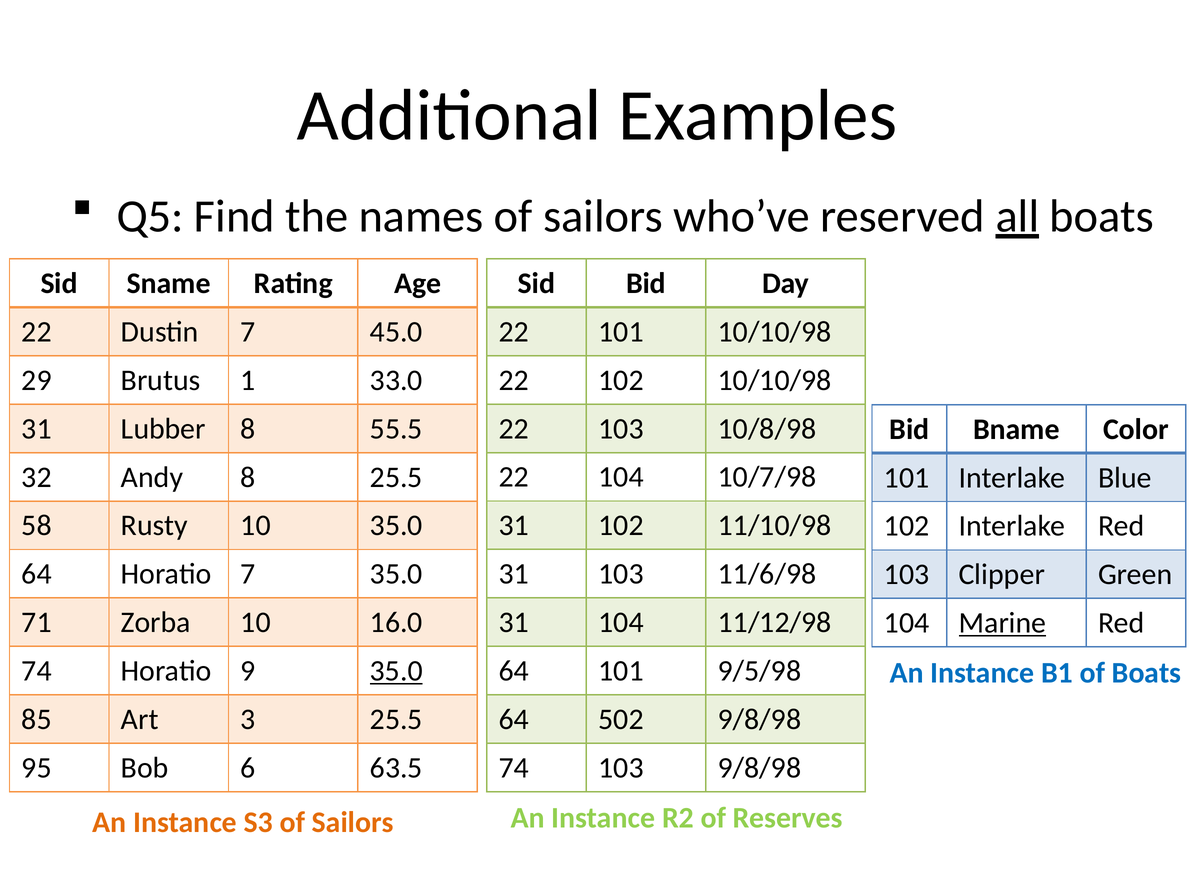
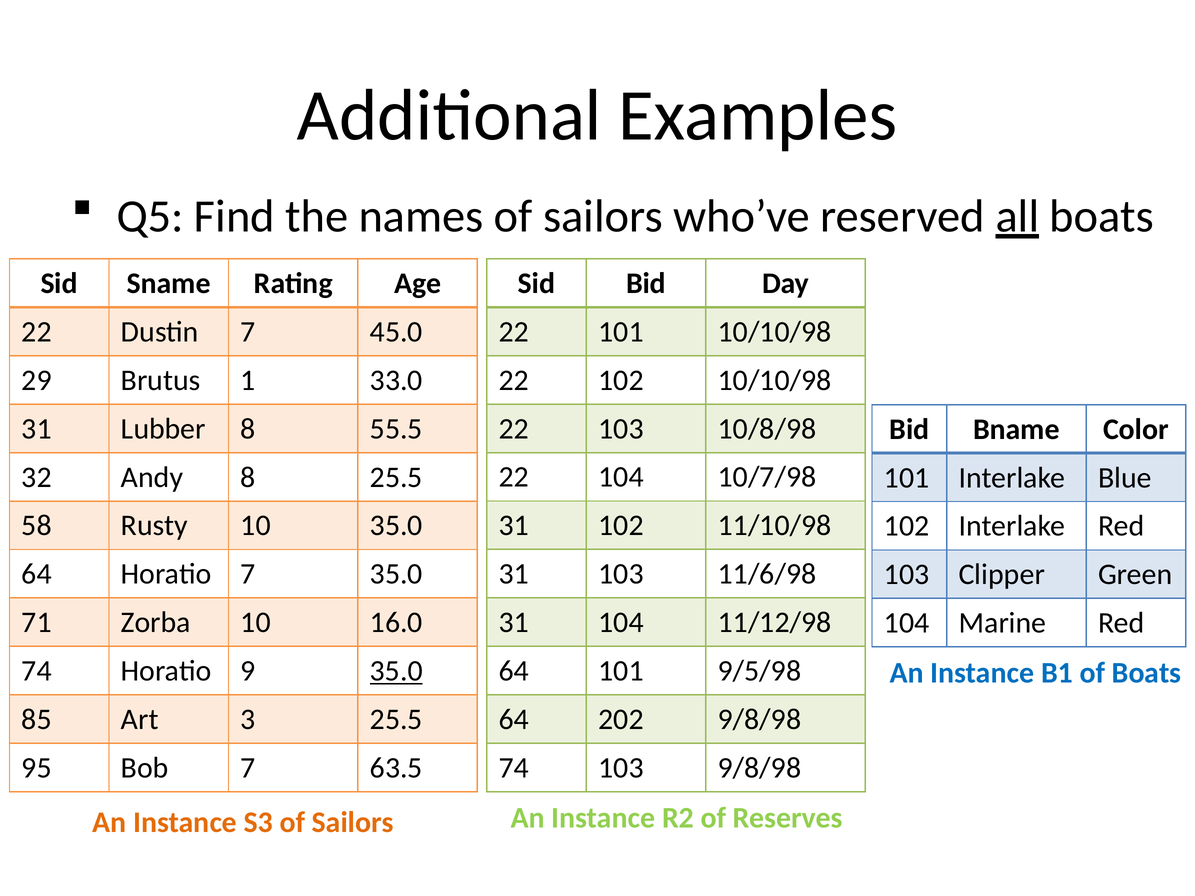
Marine underline: present -> none (1003, 623)
502: 502 -> 202 (621, 720)
Bob 6: 6 -> 7 (248, 768)
